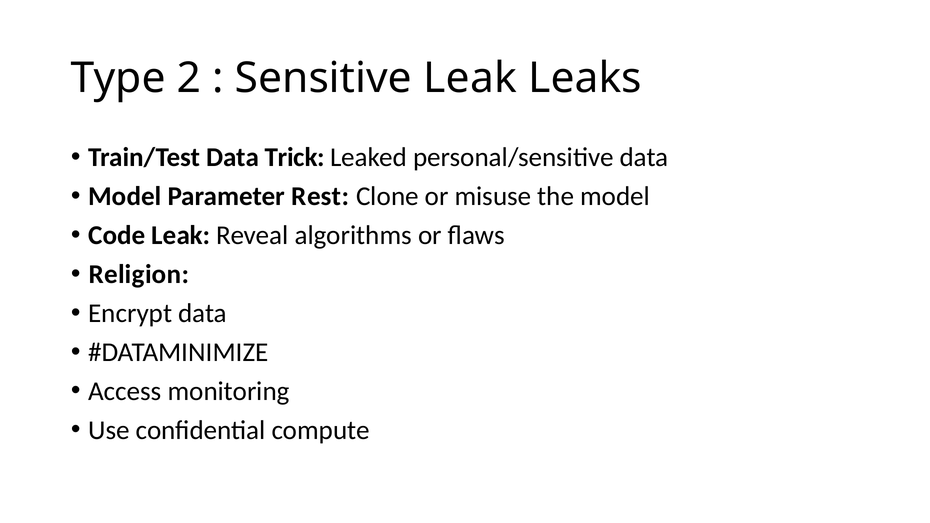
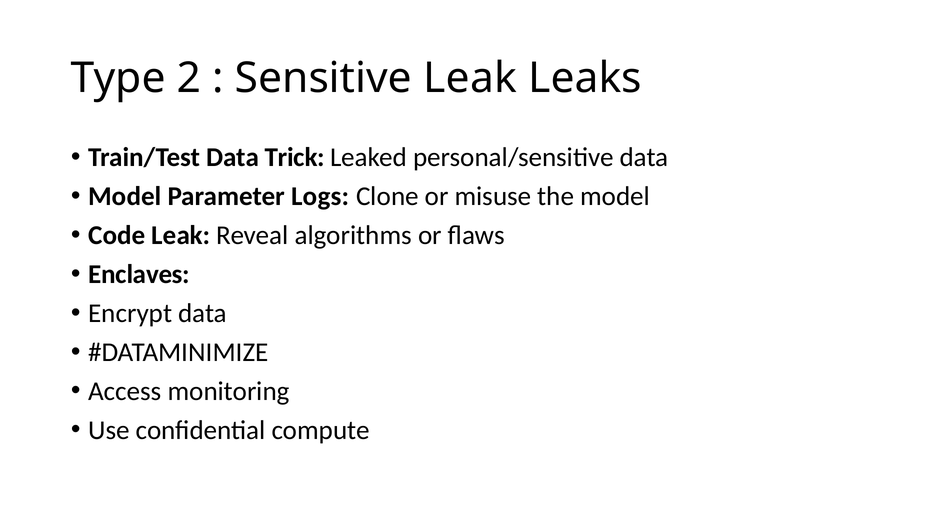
Rest: Rest -> Logs (320, 196)
Religion: Religion -> Enclaves (139, 274)
